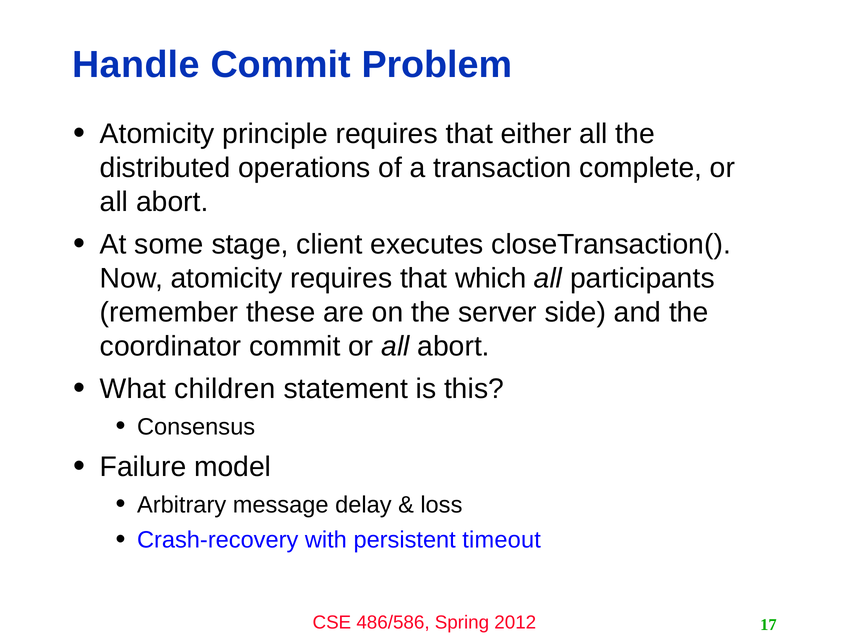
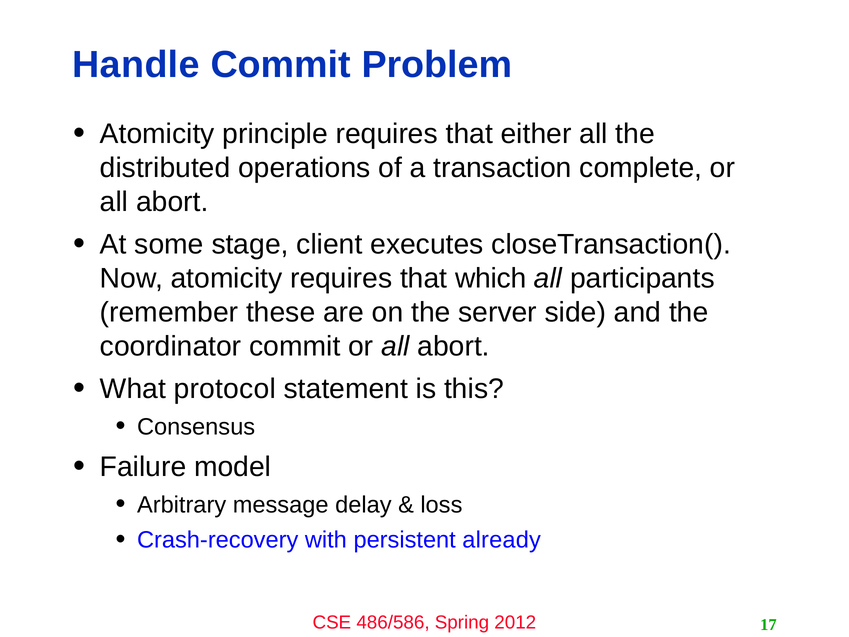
children: children -> protocol (225, 389)
timeout: timeout -> already (502, 540)
